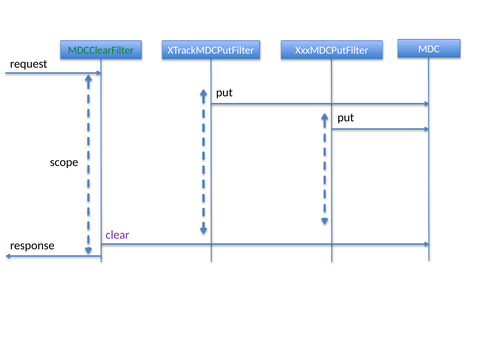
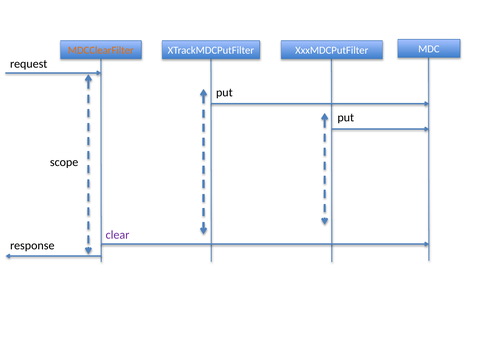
MDCClearFilter colour: green -> orange (101, 50)
